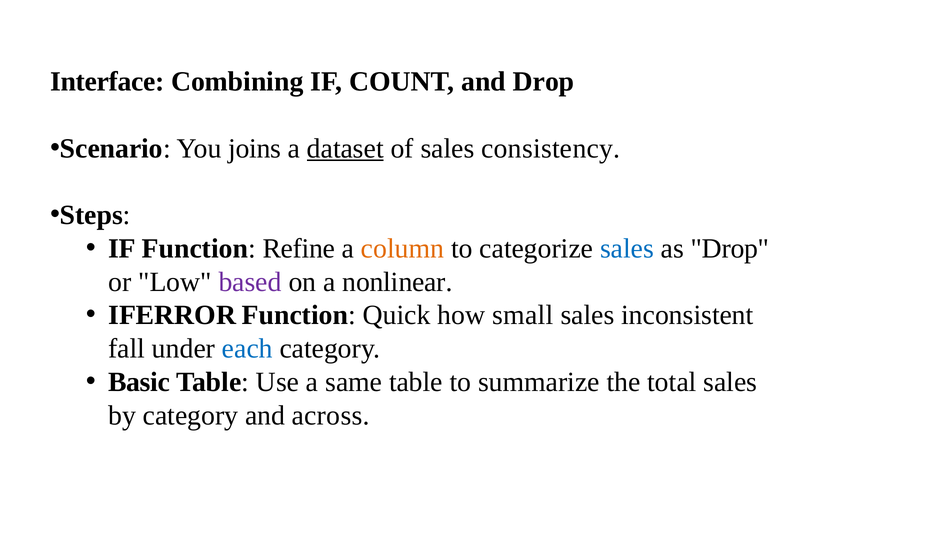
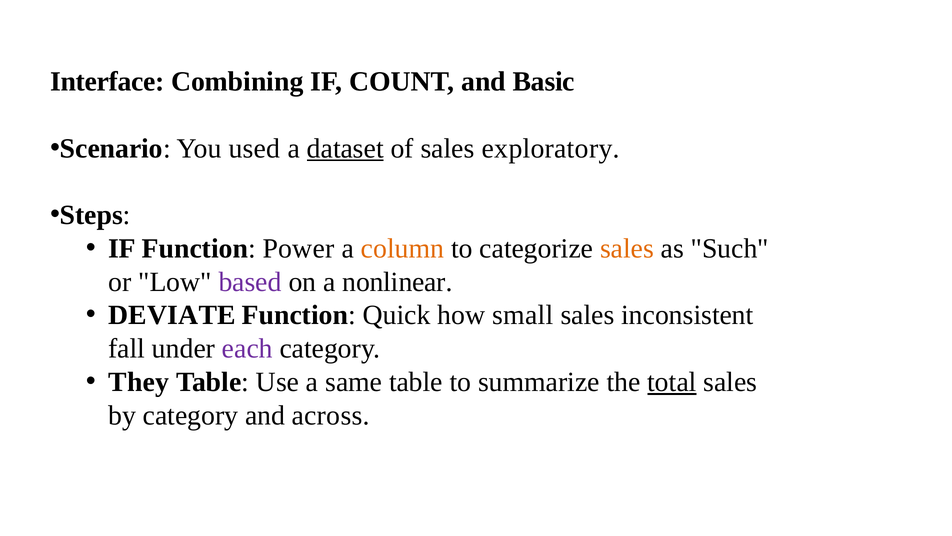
and Drop: Drop -> Basic (544, 82)
joins: joins -> used (254, 148)
consistency: consistency -> exploratory (551, 148)
Refine: Refine -> Power (299, 248)
sales colour: blue -> orange (627, 248)
as Drop: Drop -> Such (730, 248)
IFERROR: IFERROR -> DEVIATE (172, 315)
each colour: blue -> purple (247, 348)
Basic: Basic -> They (139, 382)
total underline: none -> present (672, 382)
